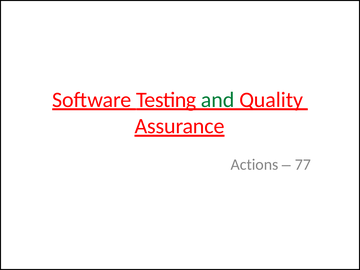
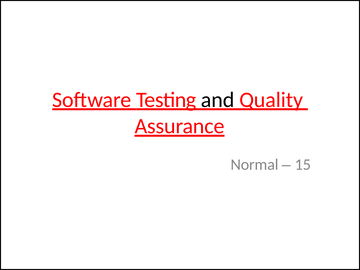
and colour: green -> black (218, 100)
Actions: Actions -> Normal (255, 165)
77: 77 -> 15 (303, 165)
